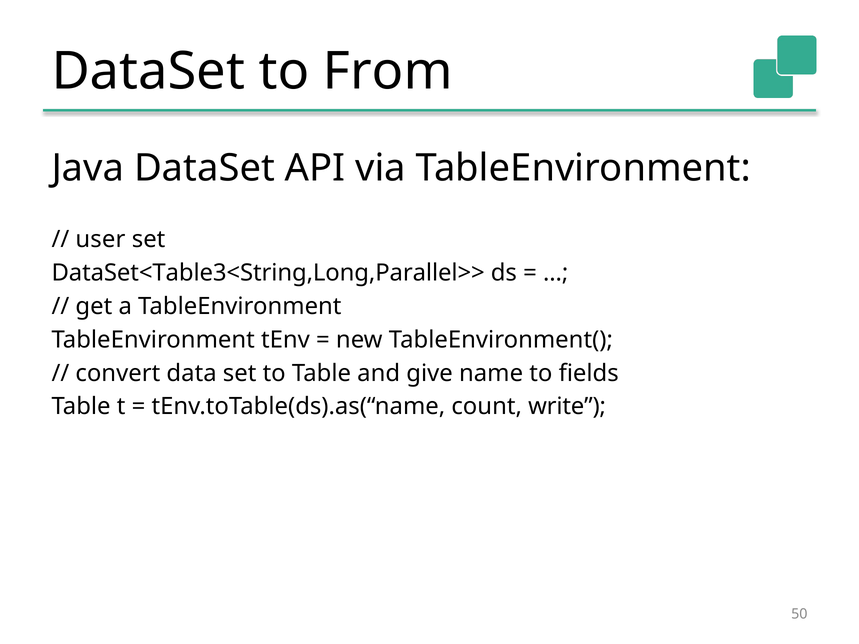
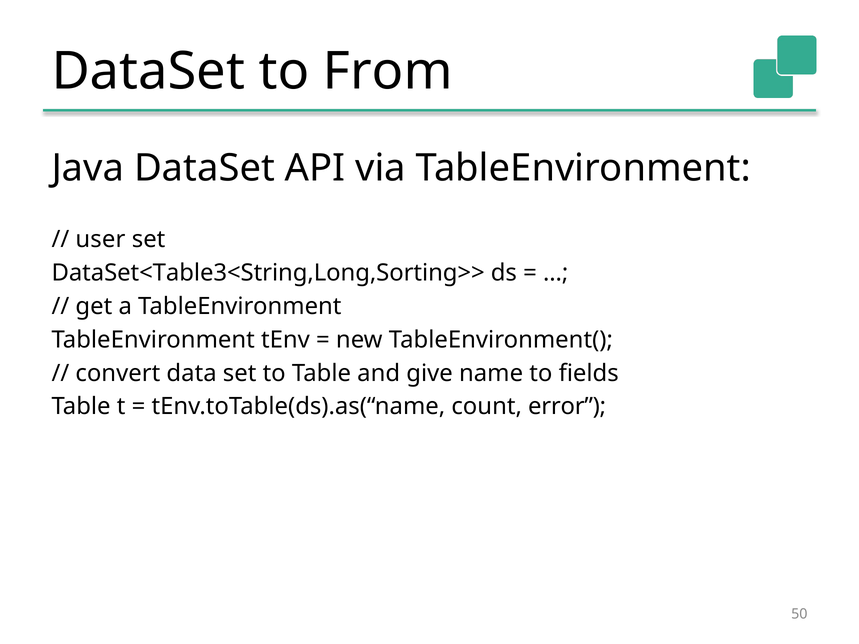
DataSet<Table3<String,Long,Parallel>>: DataSet<Table3<String,Long,Parallel>> -> DataSet<Table3<String,Long,Sorting>> (268, 273)
write: write -> error (567, 407)
